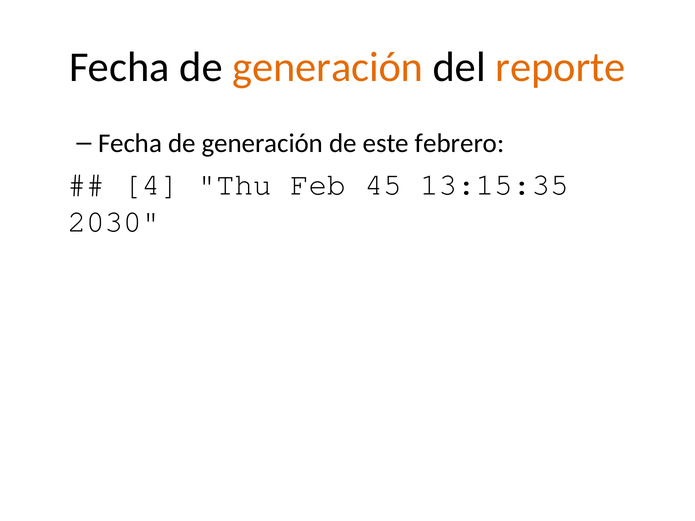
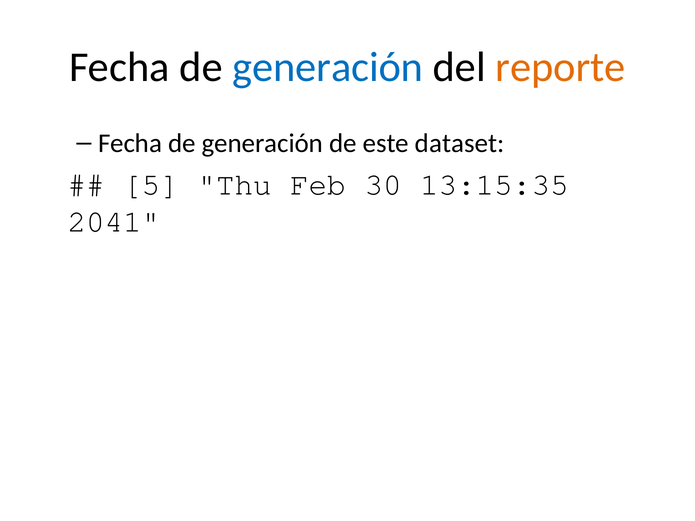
generación colour: orange -> blue (328, 67)
febrero: febrero -> dataset (460, 143)
4: 4 -> 5 (151, 184)
45: 45 -> 30 (383, 184)
2030: 2030 -> 2041 (114, 222)
